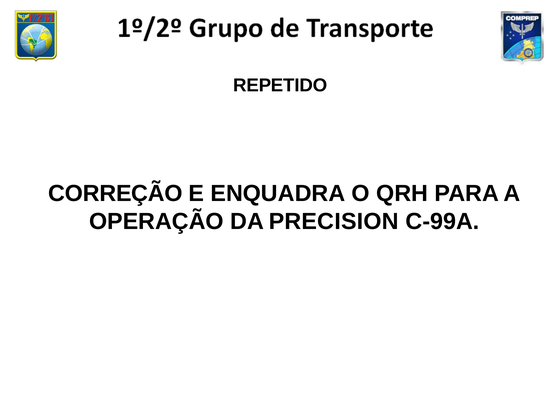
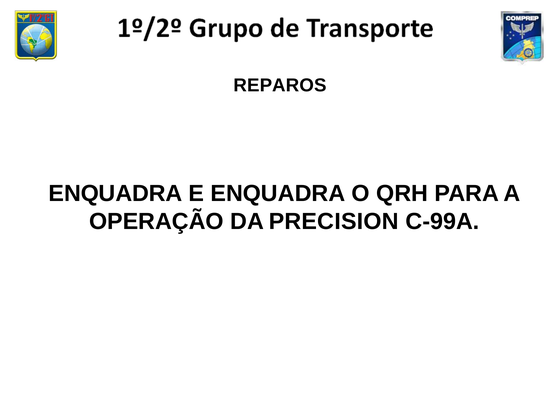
REPETIDO: REPETIDO -> REPAROS (280, 85)
CORREÇÃO: CORREÇÃO -> ENQUADRA (115, 193)
